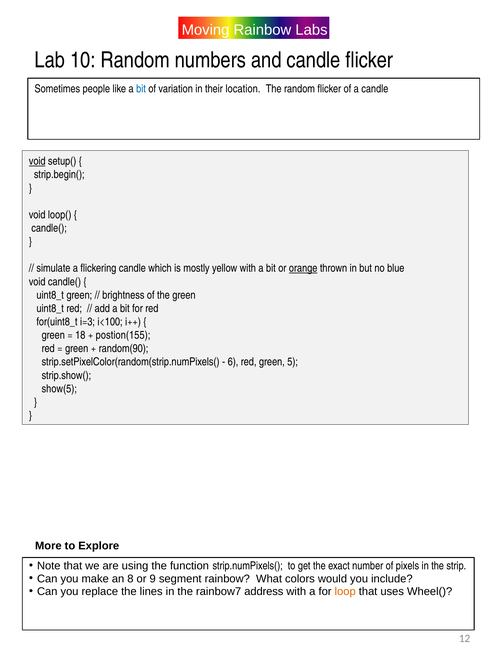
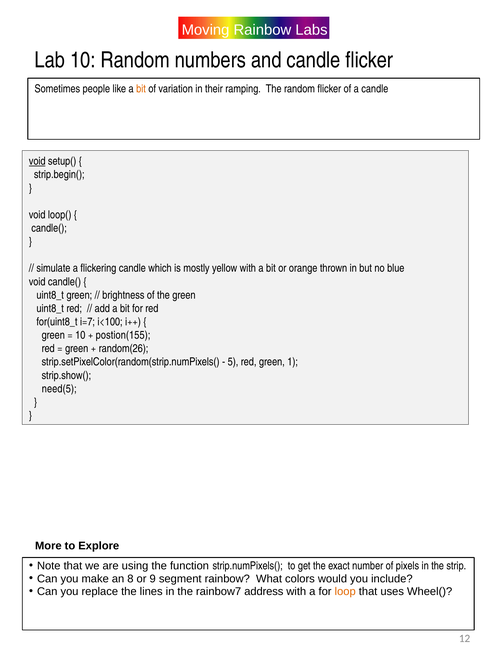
bit colour: blue -> orange (141, 89)
location: location -> ramping (243, 89)
orange underline: present -> none (303, 268)
i=3: i=3 -> i=7 (87, 322)
18: 18 -> 10 (80, 335)
random(90: random(90 -> random(26 (124, 349)
6: 6 -> 5 (233, 362)
5: 5 -> 1 (293, 362)
show(5: show(5 -> need(5 (59, 389)
